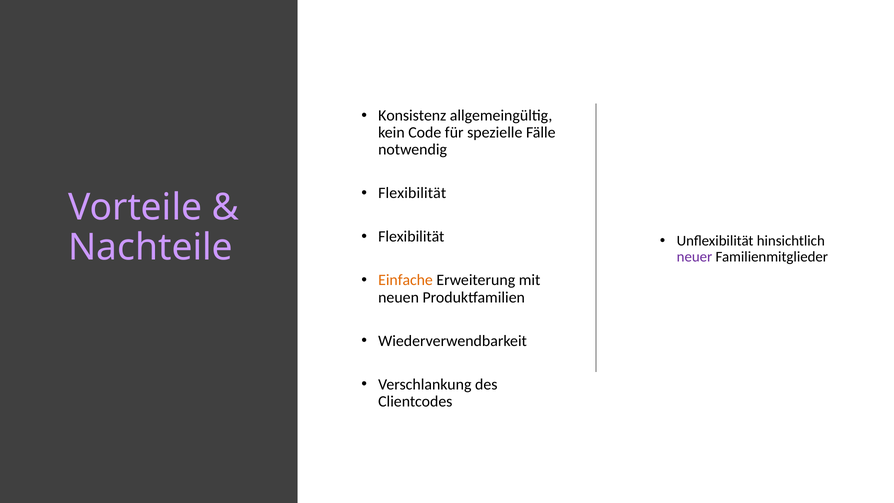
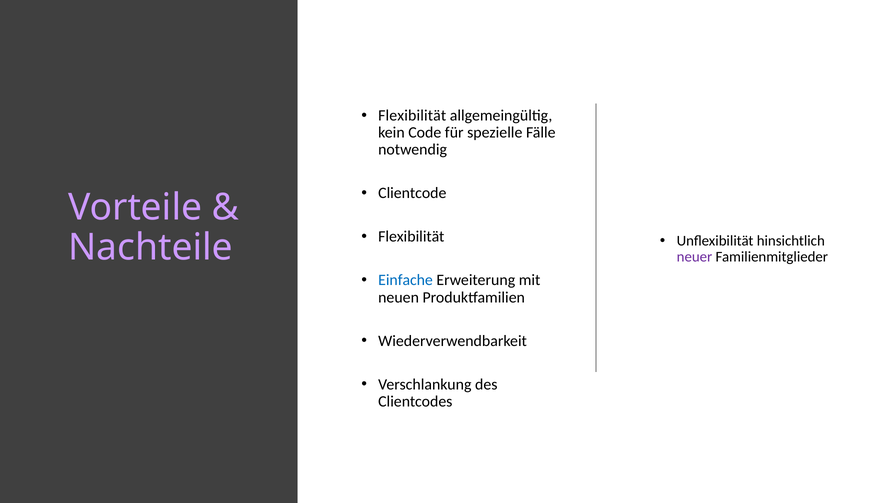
Konsistenz: Konsistenz -> Flexibilität (412, 115)
Flexibilität: Flexibilität -> Clientcode (412, 193)
Einfache colour: orange -> blue (406, 280)
